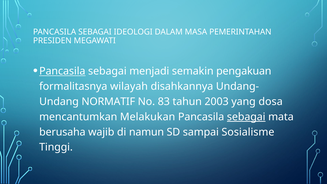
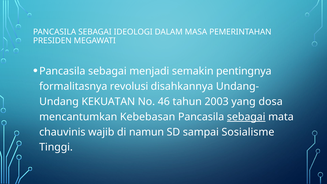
Pancasila underline: present -> none (62, 71)
pengakuan: pengakuan -> pentingnya (244, 71)
wilayah: wilayah -> revolusi (129, 86)
NORMATIF: NORMATIF -> KEKUATAN (108, 102)
83: 83 -> 46 (164, 102)
Melakukan: Melakukan -> Kebebasan (148, 117)
berusaha: berusaha -> chauvinis (62, 132)
